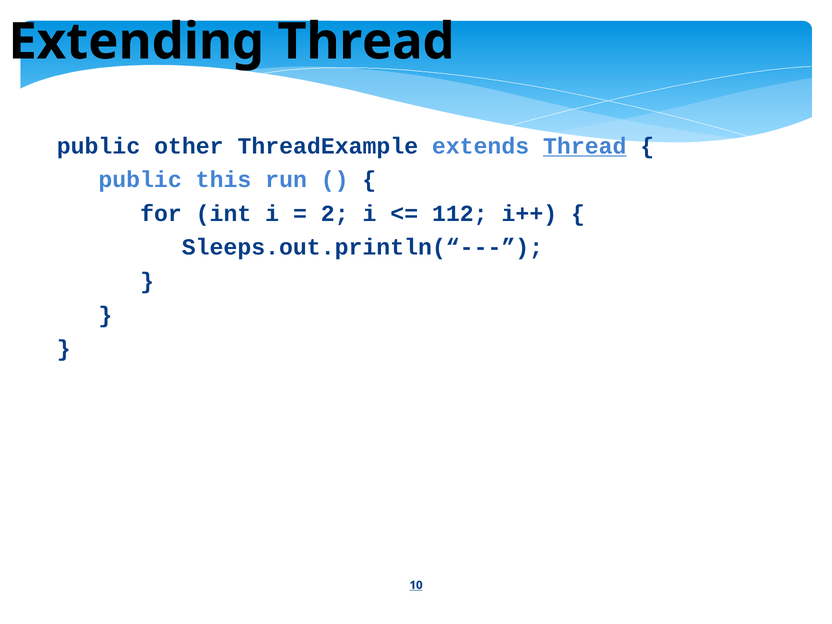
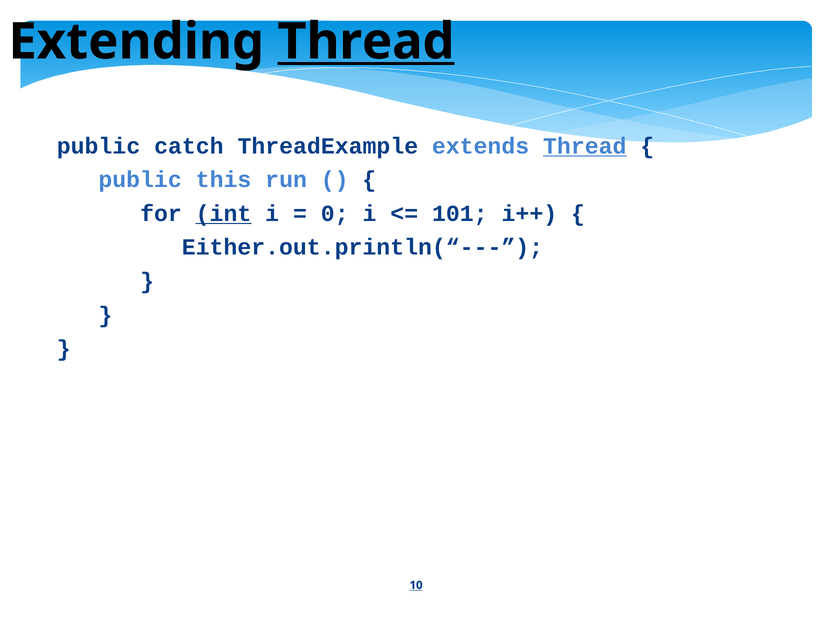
Thread underline: none -> present (366, 42)
other: other -> catch (189, 146)
int underline: none -> present (224, 214)
2: 2 -> 0 (335, 214)
112: 112 -> 101 (460, 214)
Sleeps.out.println(“---: Sleeps.out.println(“--- -> Either.out.println(“--- (362, 247)
